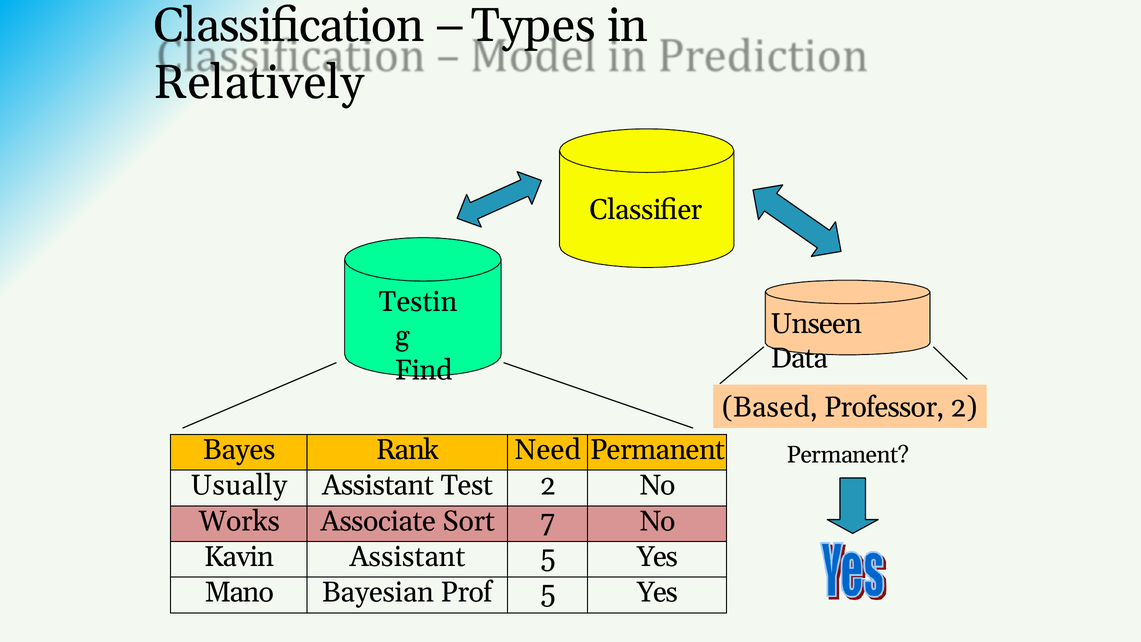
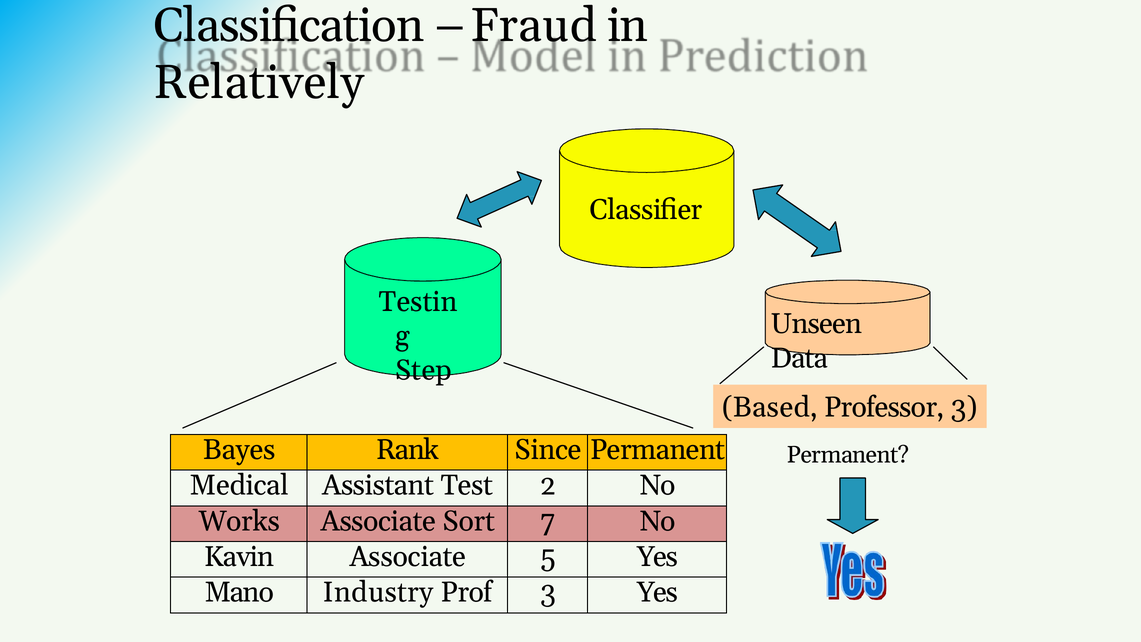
Types: Types -> Fraud (534, 26)
Find: Find -> Step (424, 370)
Professor 2: 2 -> 3 (964, 407)
Need: Need -> Since (548, 450)
Usually: Usually -> Medical (239, 485)
Kavin Assistant: Assistant -> Associate (408, 557)
Bayesian: Bayesian -> Industry (378, 592)
Prof 5: 5 -> 3 (548, 592)
